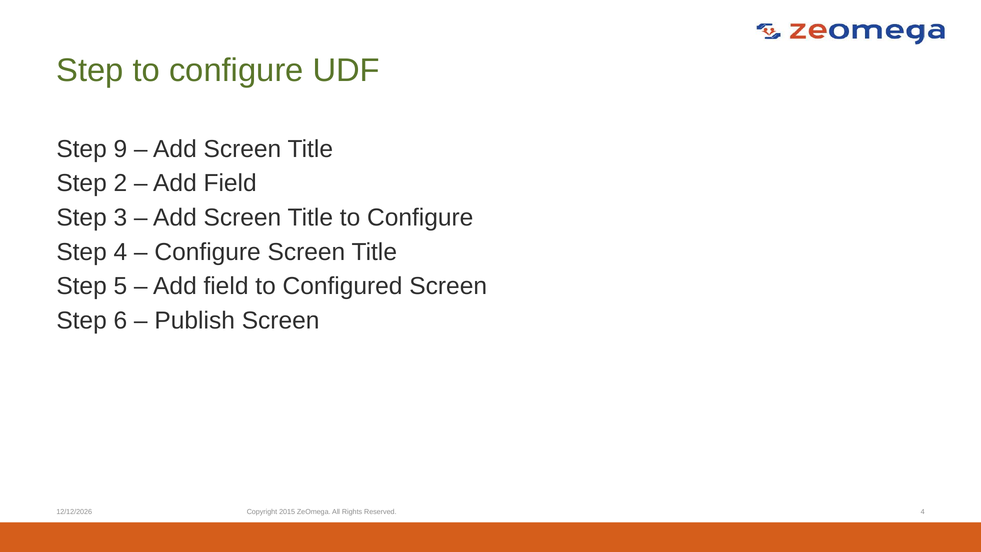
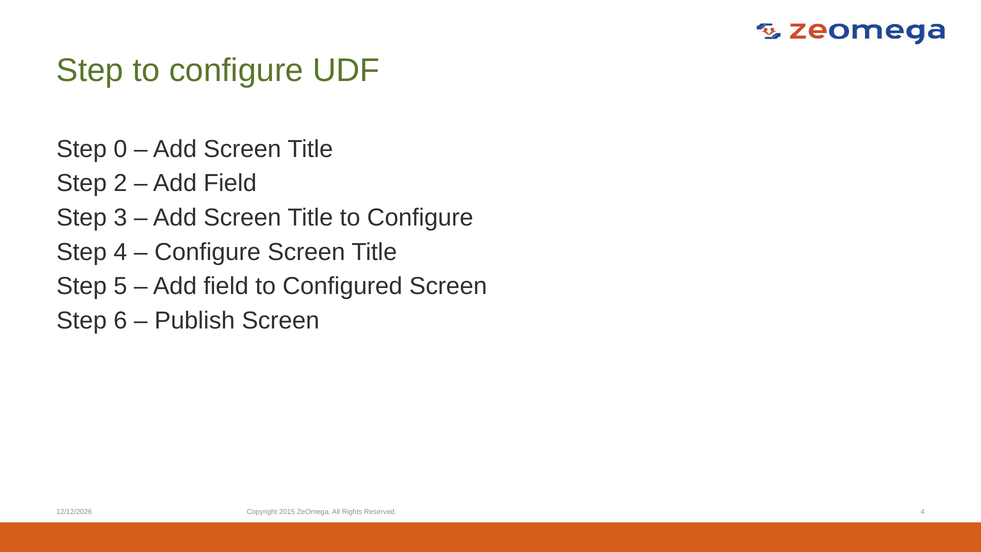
9: 9 -> 0 (120, 149)
